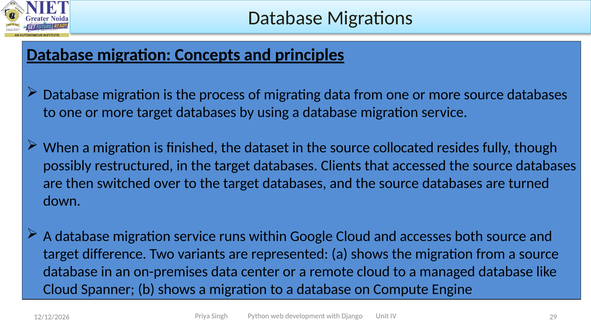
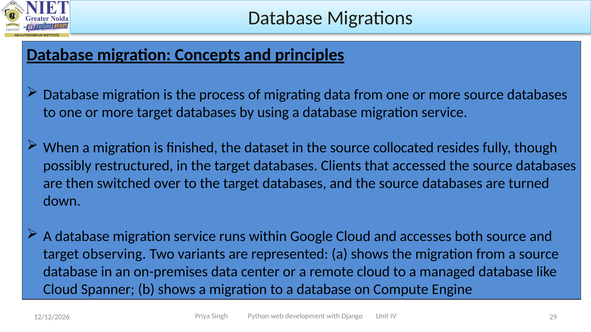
difference: difference -> observing (114, 254)
